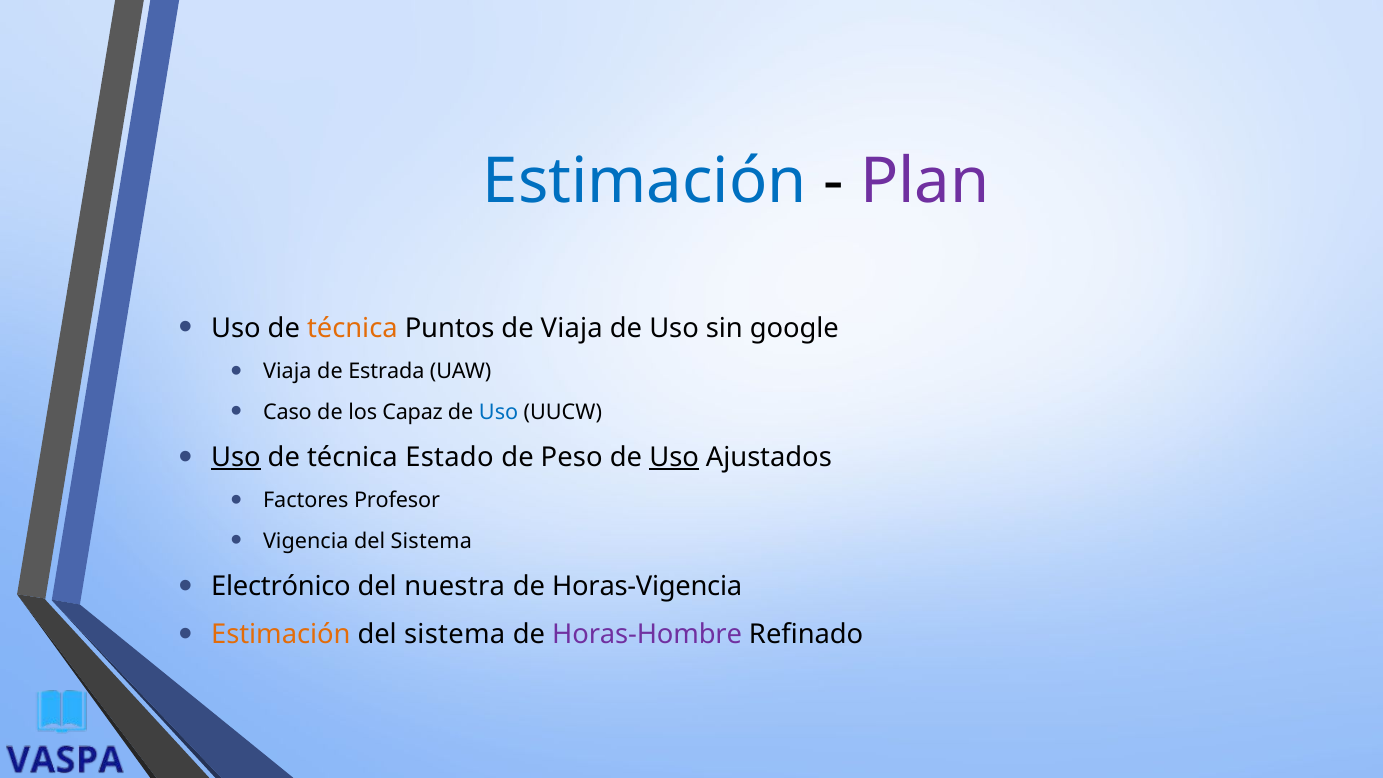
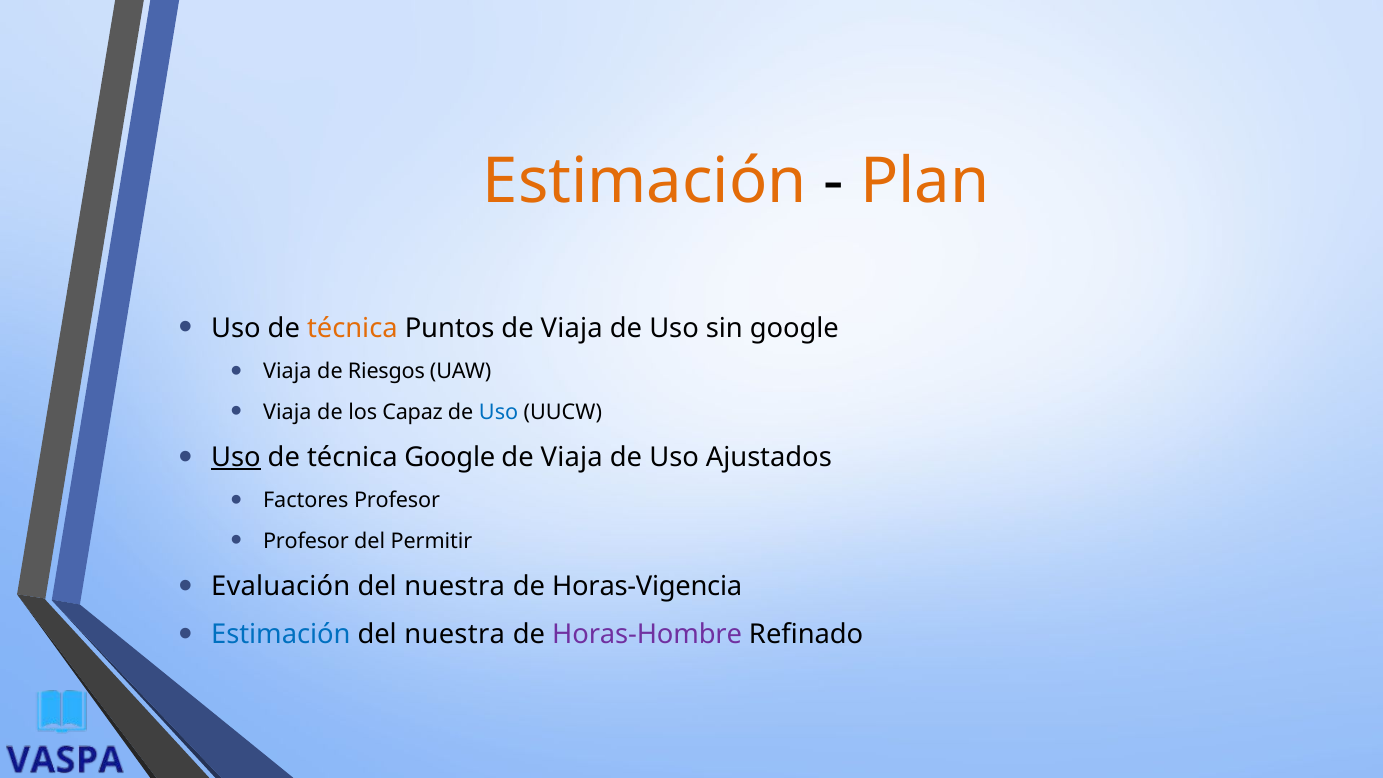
Estimación colour: blue -> orange (645, 182)
Plan colour: purple -> orange (925, 182)
Estrada: Estrada -> Riesgos (386, 372)
Caso: Caso -> Viaja (287, 412)
técnica Estado: Estado -> Google (450, 457)
Peso: Peso -> Viaja (572, 457)
Uso underline: present -> none (674, 457)
Vigencia: Vigencia -> Profesor (306, 541)
Sistema: Sistema -> Permitir (431, 541)
Electrónico: Electrónico -> Evaluación (281, 586)
Estimación colour: orange -> blue (281, 635)
sistema: sistema -> nuestra (455, 635)
